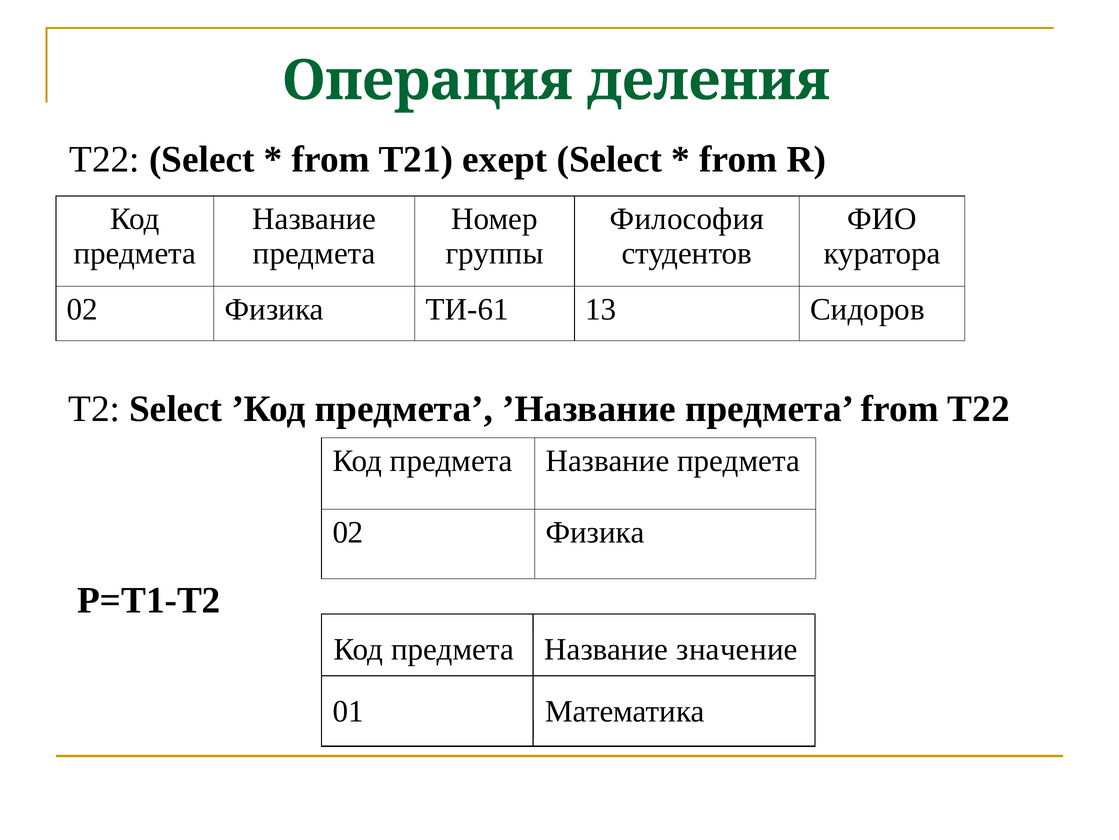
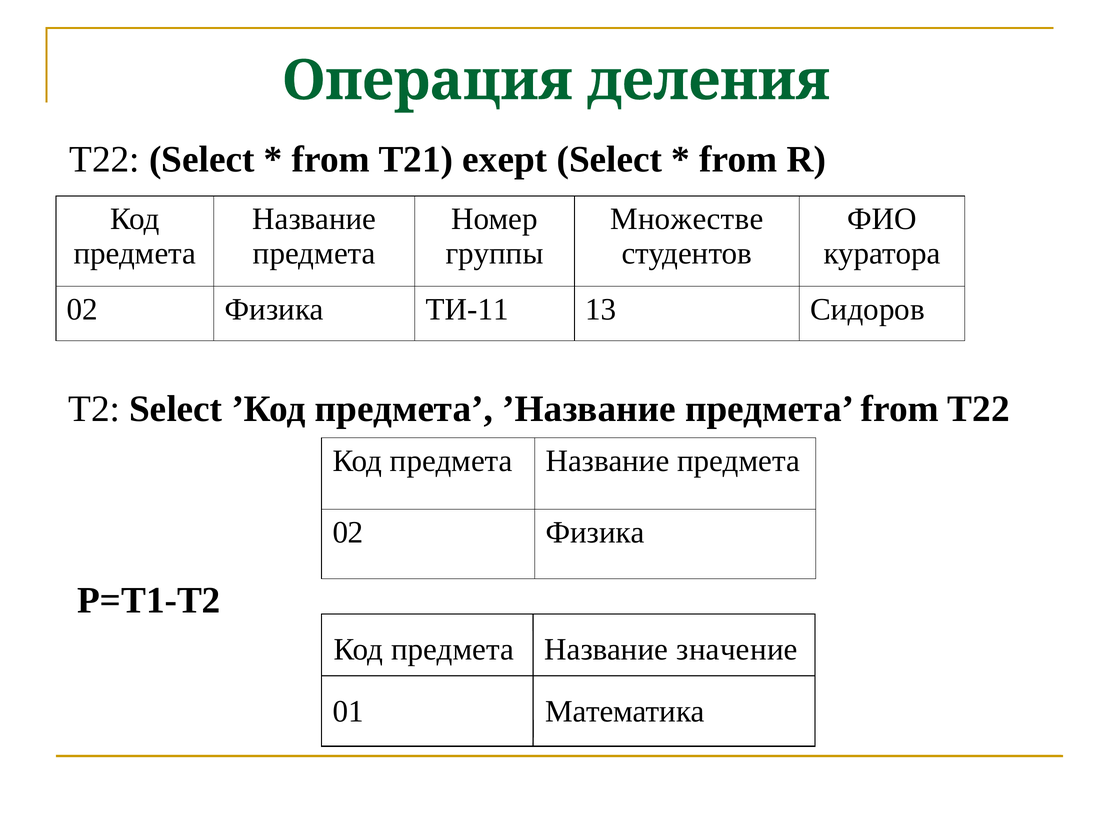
Философия: Философия -> Множестве (687, 219)
ТИ-61: ТИ-61 -> ТИ-11 (467, 309)
